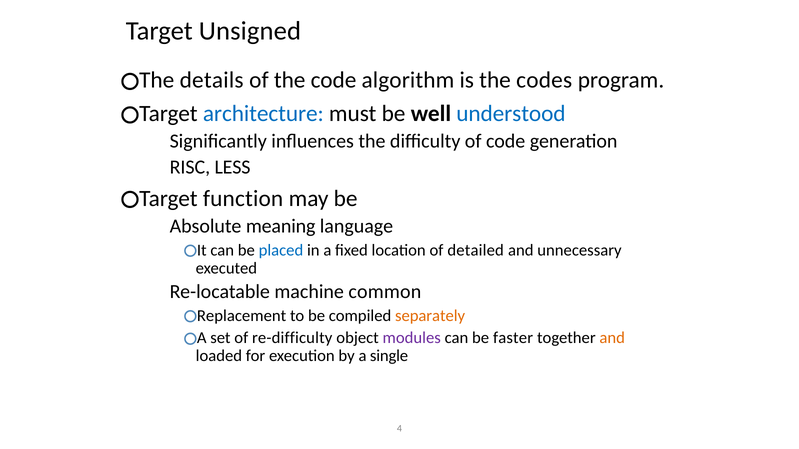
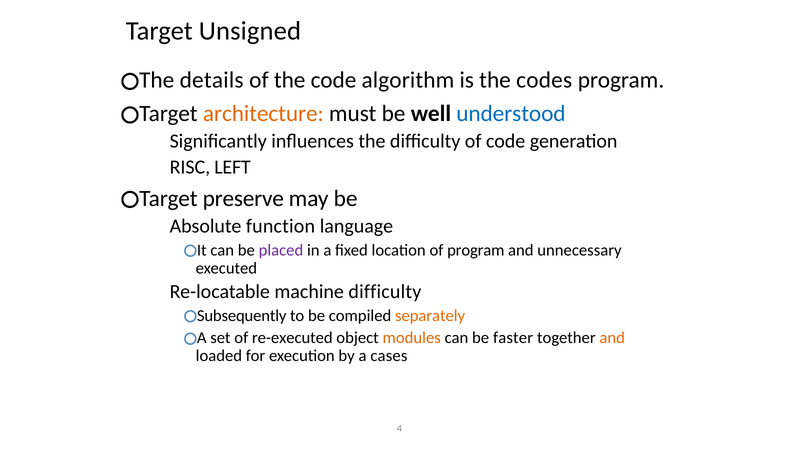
architecture colour: blue -> orange (263, 114)
LESS: LESS -> LEFT (232, 167)
function: function -> preserve (243, 199)
meaning: meaning -> function (281, 226)
placed colour: blue -> purple (281, 250)
of detailed: detailed -> program (476, 250)
machine common: common -> difficulty (385, 292)
Replacement: Replacement -> Subsequently (242, 316)
re-difficulty: re-difficulty -> re-executed (292, 338)
modules colour: purple -> orange (412, 338)
single: single -> cases (389, 356)
